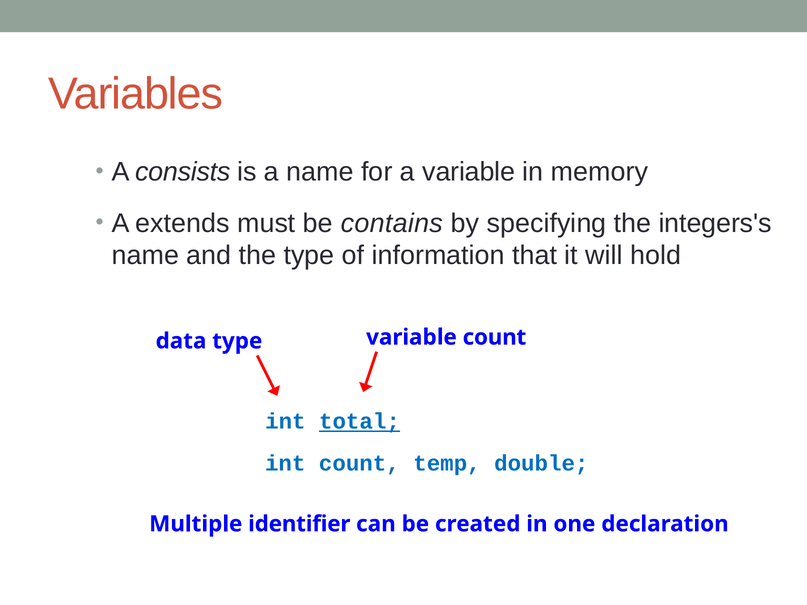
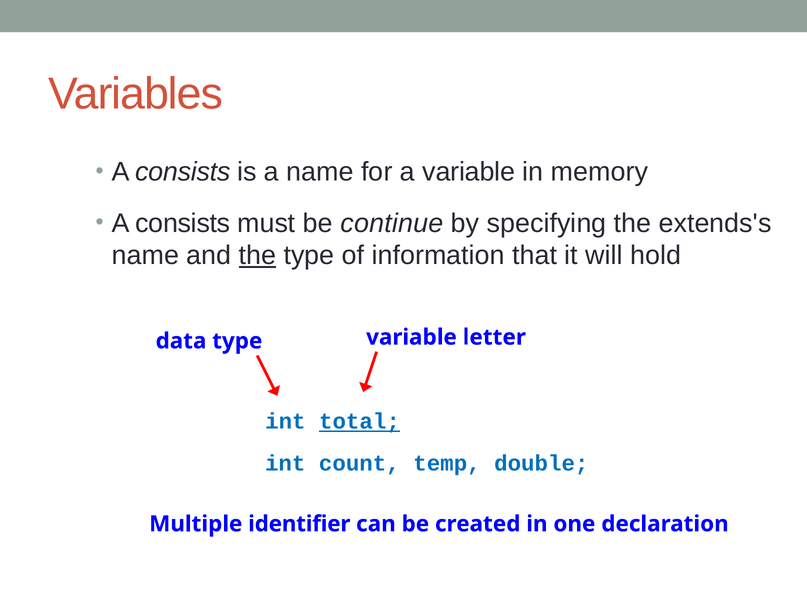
extends: extends -> consists (183, 223)
contains: contains -> continue (392, 223)
integers's: integers's -> extends's (715, 223)
the underline: none -> present (257, 256)
variable count: count -> letter (494, 337)
